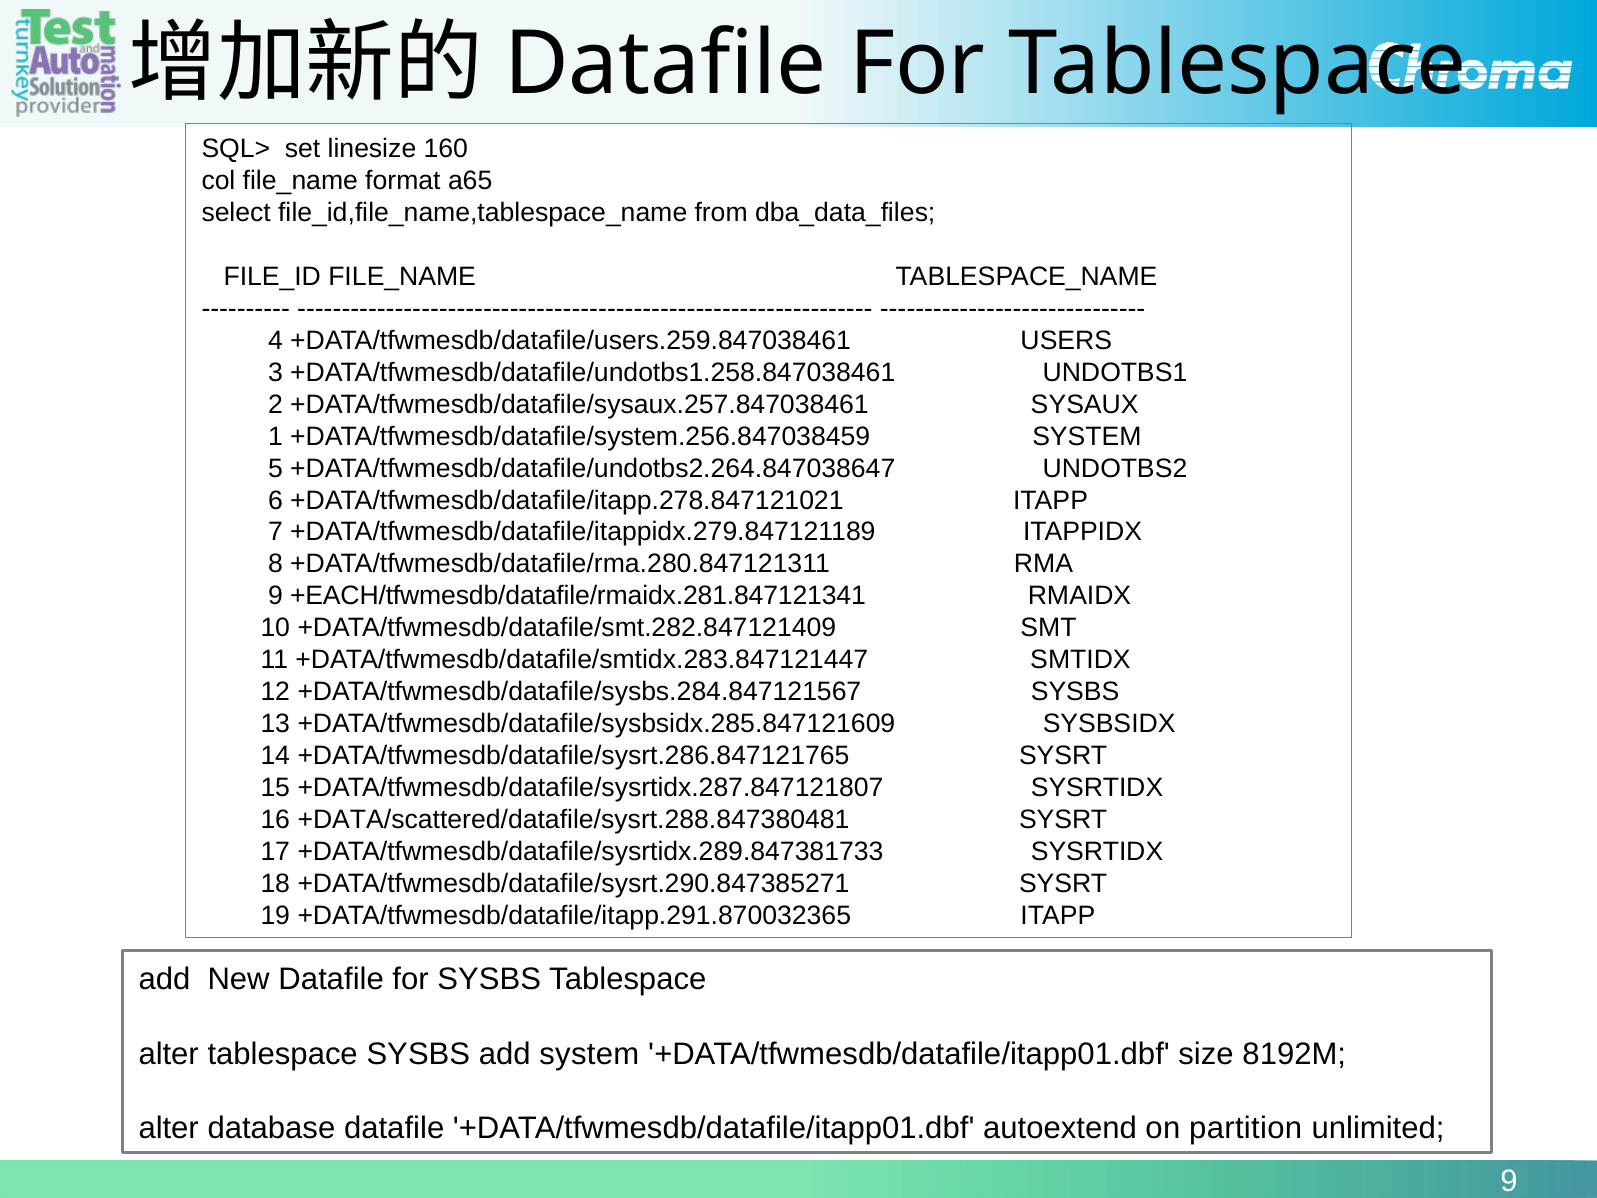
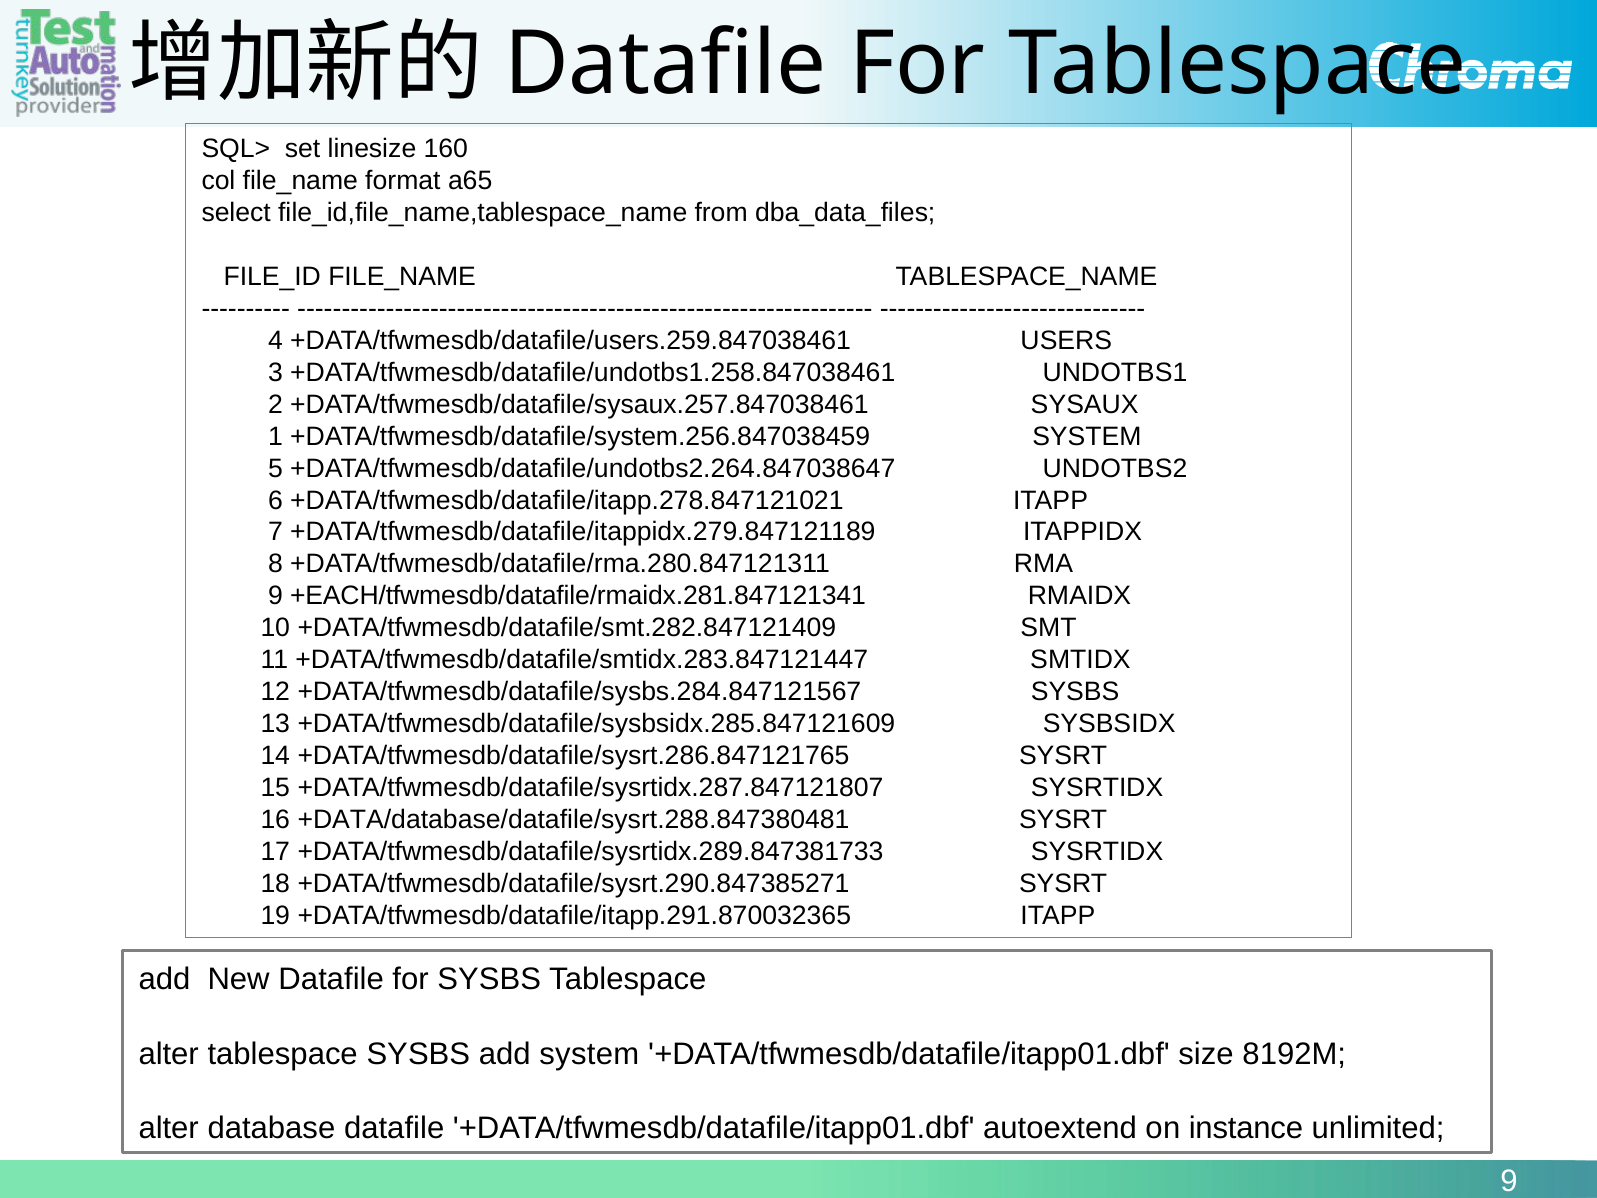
+DATA/scattered/datafile/sysrt.288.847380481: +DATA/scattered/datafile/sysrt.288.847380481 -> +DATA/database/datafile/sysrt.288.847380481 (573, 820)
partition: partition -> instance (1246, 1128)
